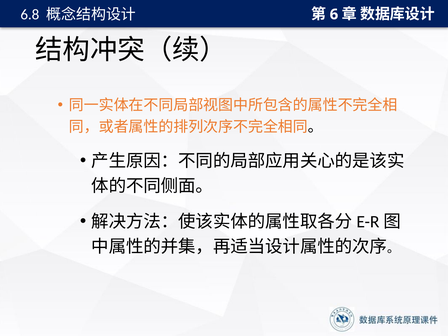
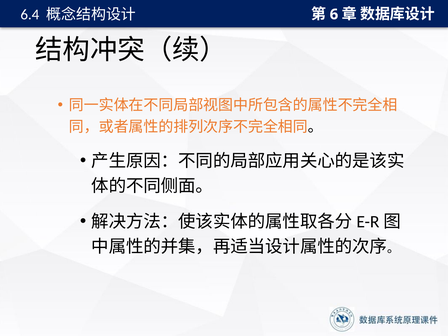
6.8: 6.8 -> 6.4 (30, 15)
